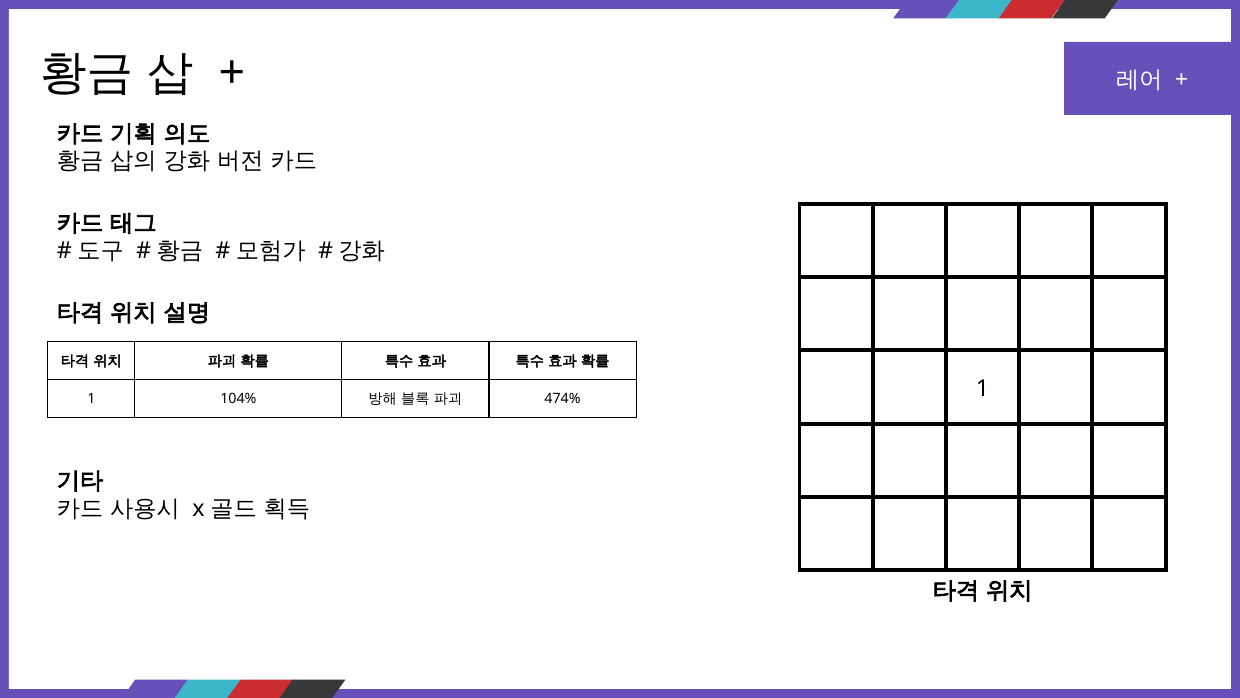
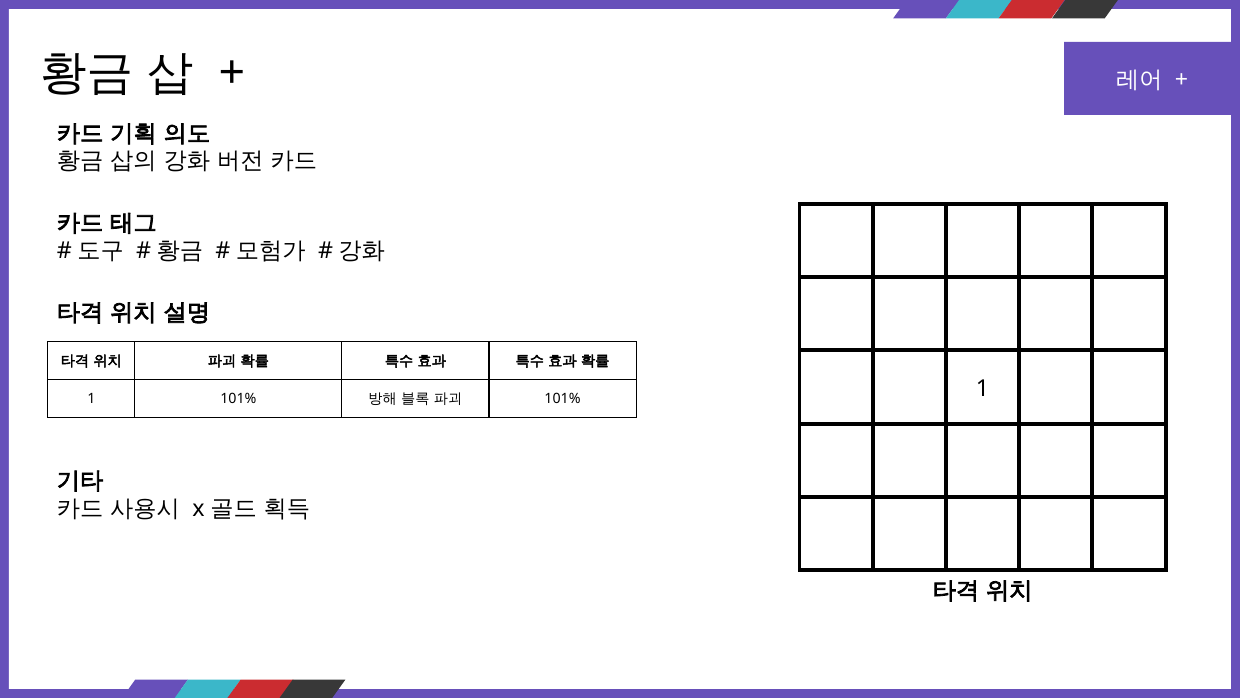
1 104%: 104% -> 101% (238, 399)
474%: 474% -> 101% (562, 399)
